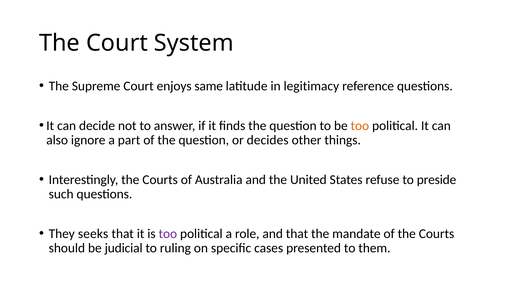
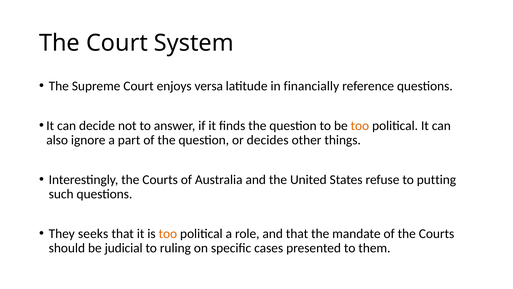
same: same -> versa (209, 86)
legitimacy: legitimacy -> financially (311, 86)
preside: preside -> putting (436, 179)
too colour: purple -> orange (168, 233)
